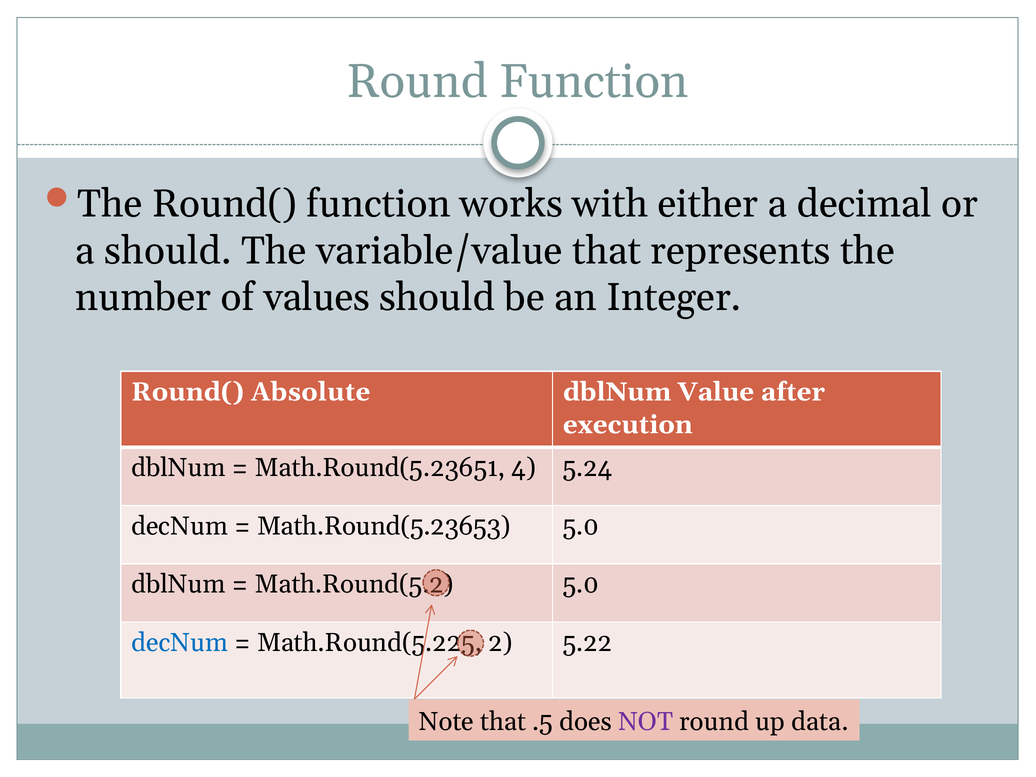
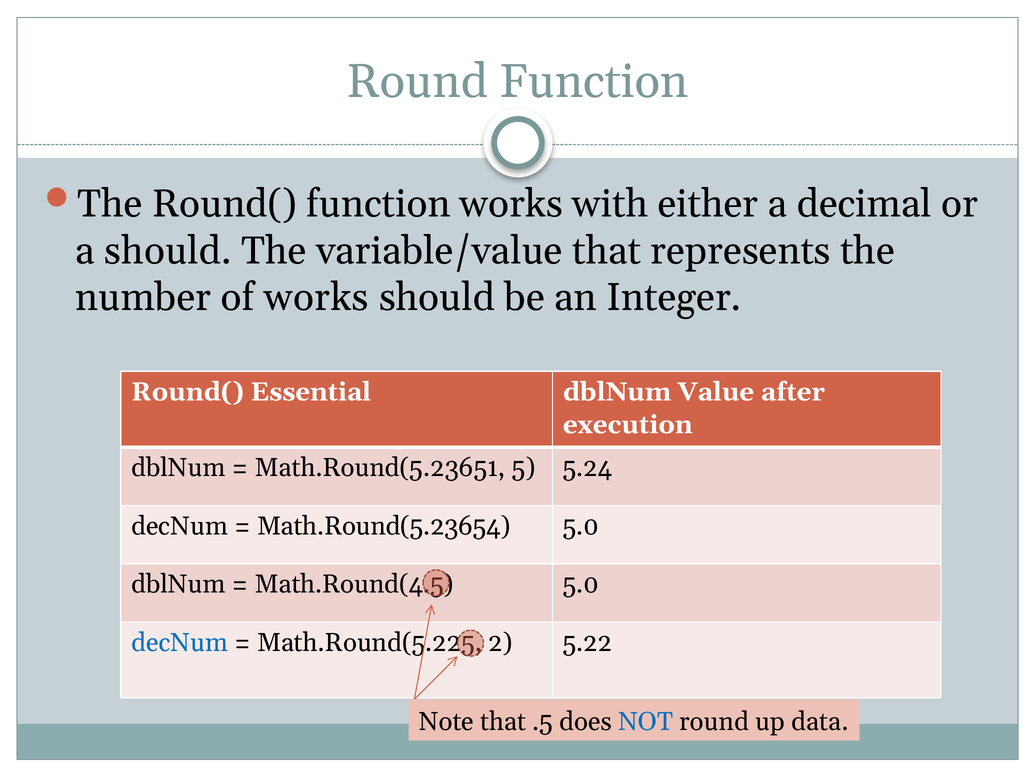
of values: values -> works (316, 297)
Absolute: Absolute -> Essential (311, 392)
4: 4 -> 5 (523, 468)
Math.Round(5.23653: Math.Round(5.23653 -> Math.Round(5.23654 (384, 526)
Math.Round(5.2: Math.Round(5.2 -> Math.Round(4.5 (354, 584)
NOT colour: purple -> blue (646, 722)
